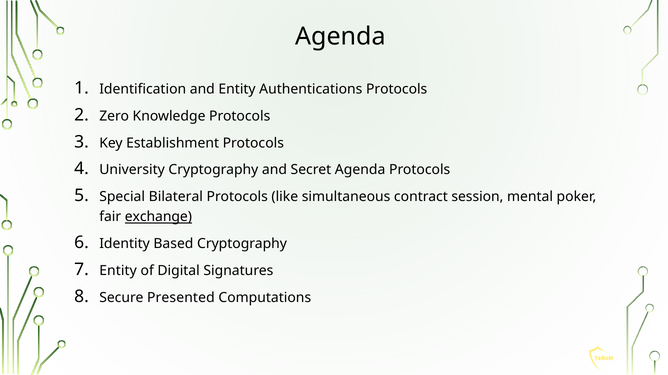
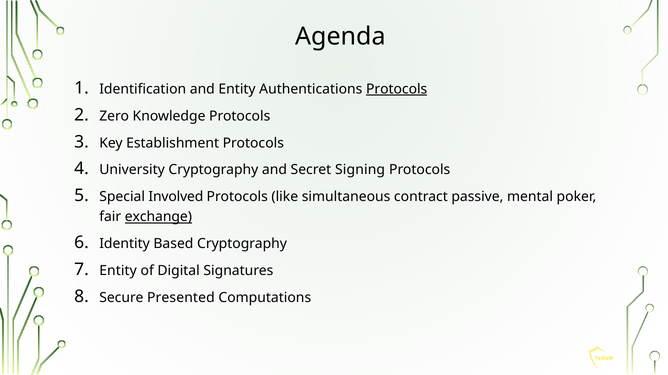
Protocols underline: none -> present (397, 89)
Secret Agenda: Agenda -> Signing (360, 170)
Bilateral: Bilateral -> Involved (176, 197)
session: session -> passive (477, 197)
